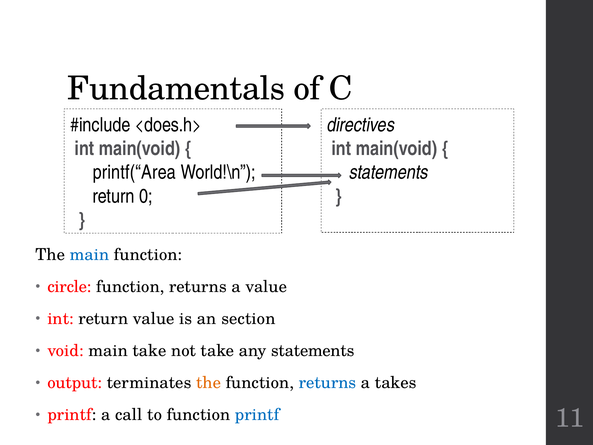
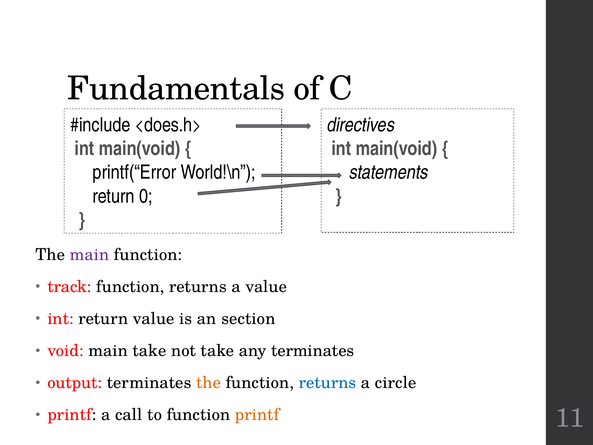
printf(“Area: printf(“Area -> printf(“Error (134, 172)
main colour: blue -> purple (89, 255)
circle: circle -> track (69, 287)
any statements: statements -> terminates (313, 351)
takes: takes -> circle (396, 383)
printf colour: blue -> orange (257, 415)
